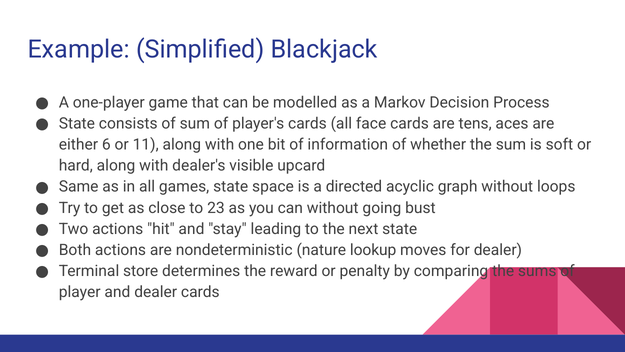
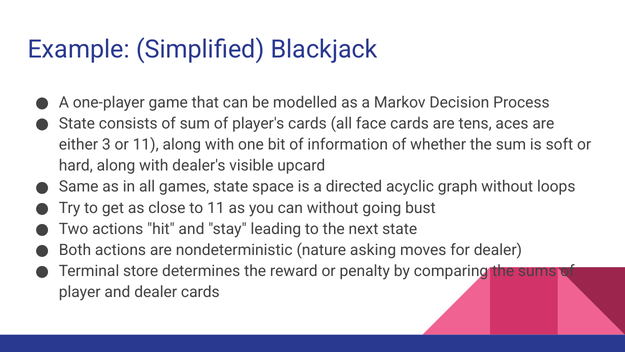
6: 6 -> 3 (106, 144)
to 23: 23 -> 11 (216, 208)
lookup: lookup -> asking (373, 250)
